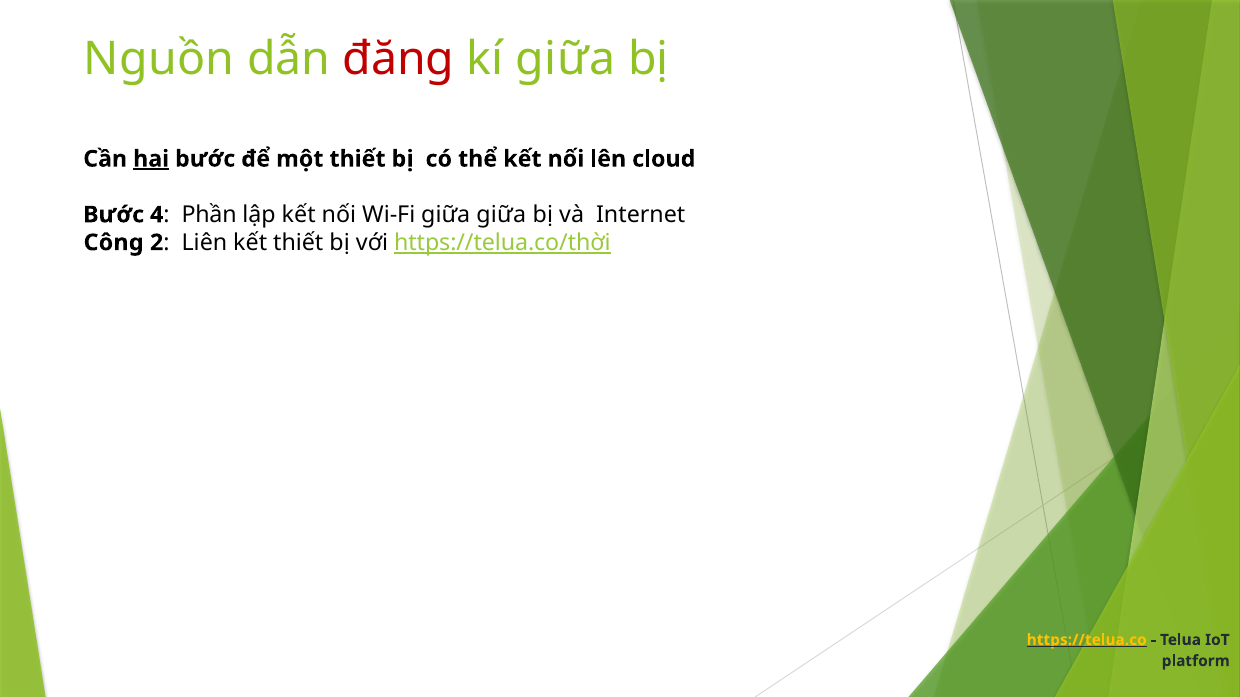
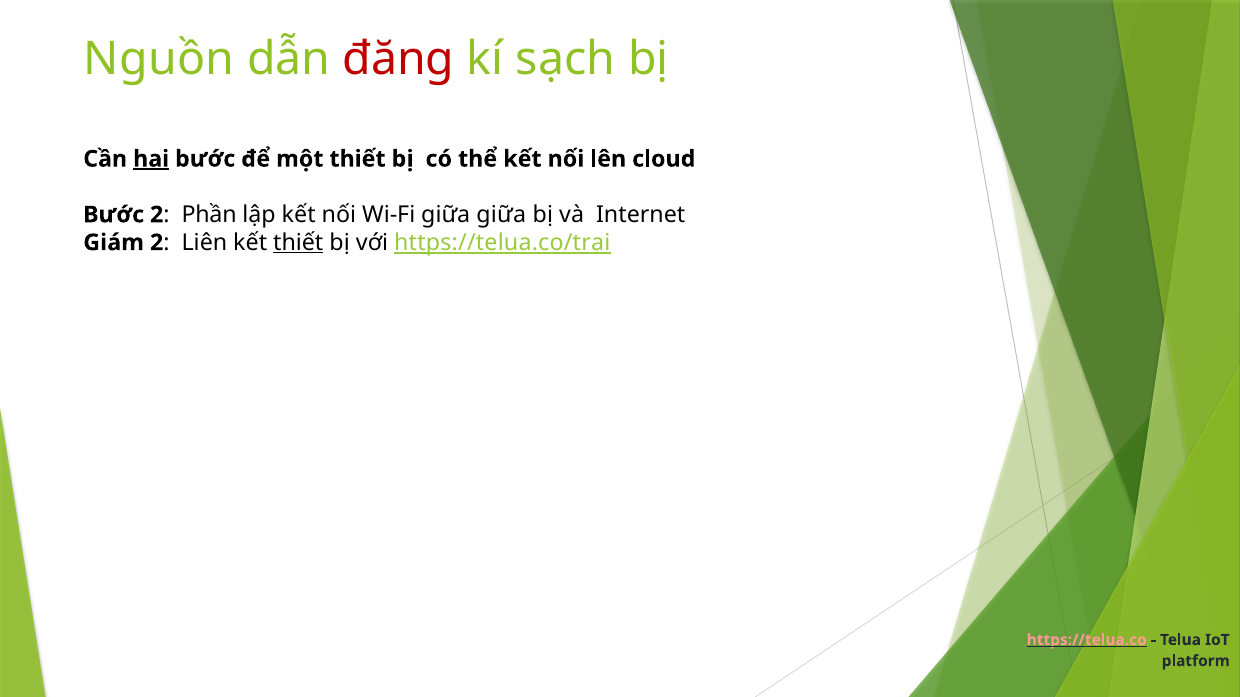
kí giữa: giữa -> sạch (566, 59)
Bước 4: 4 -> 2 (157, 215)
Công: Công -> Giám (114, 243)
thiết underline: none -> present (298, 243)
https://telua.co/thời: https://telua.co/thời -> https://telua.co/trại (502, 243)
https://telua.co colour: yellow -> pink (1087, 640)
